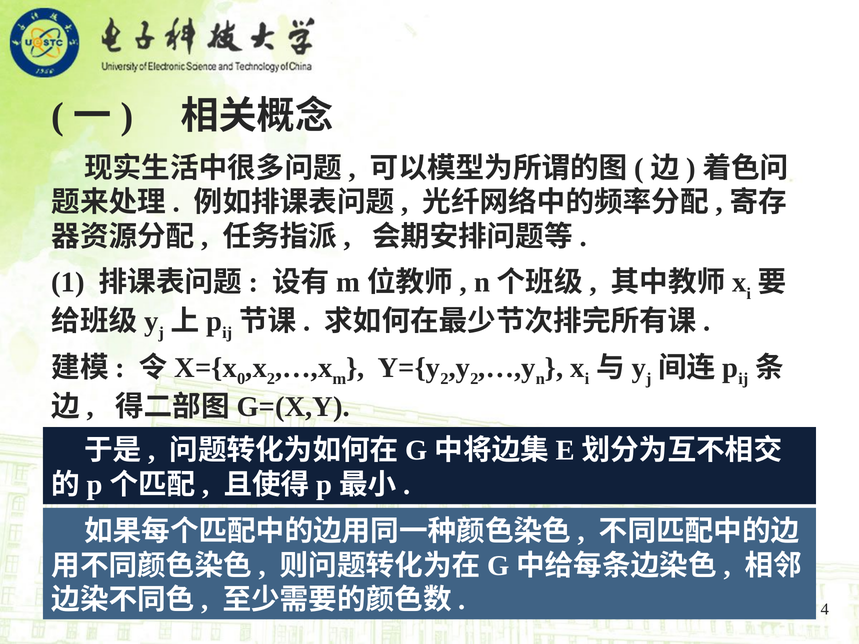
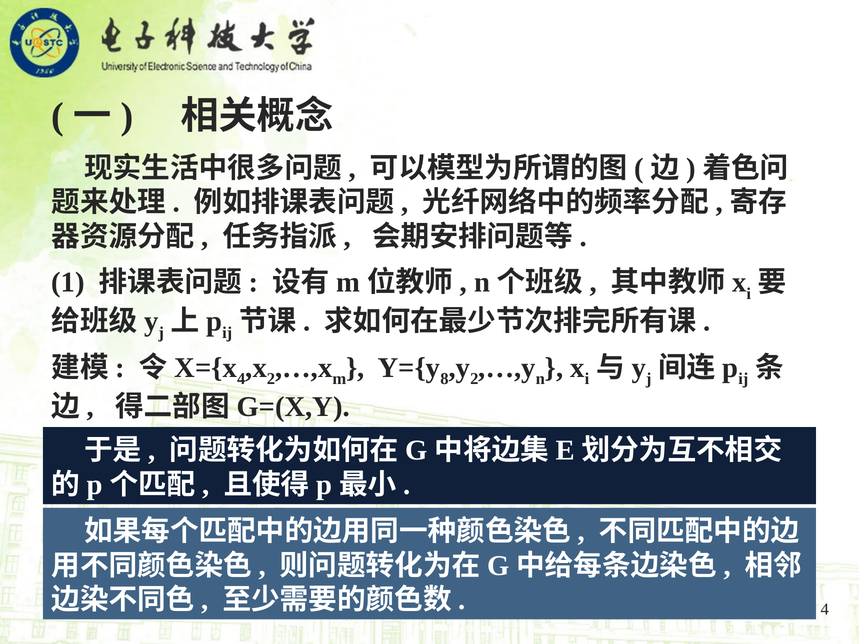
0: 0 -> 4 (241, 379)
2: 2 -> 8 (444, 379)
